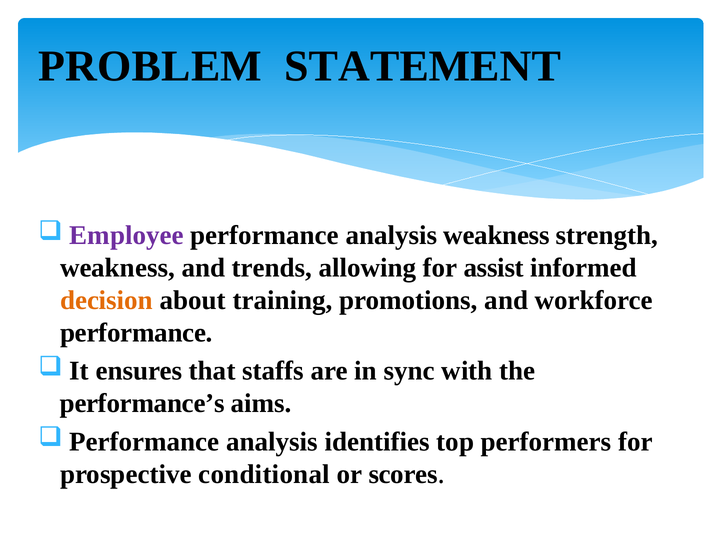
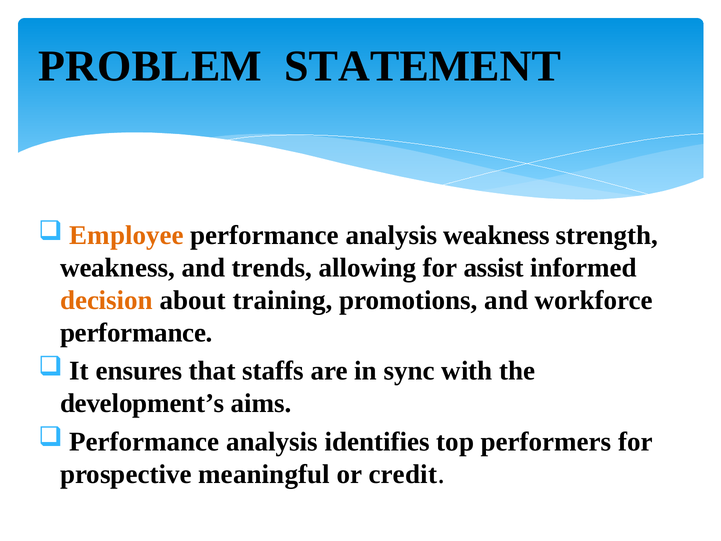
Employee colour: purple -> orange (127, 235)
performance’s: performance’s -> development’s (142, 403)
conditional: conditional -> meaningful (264, 474)
scores: scores -> credit (403, 474)
